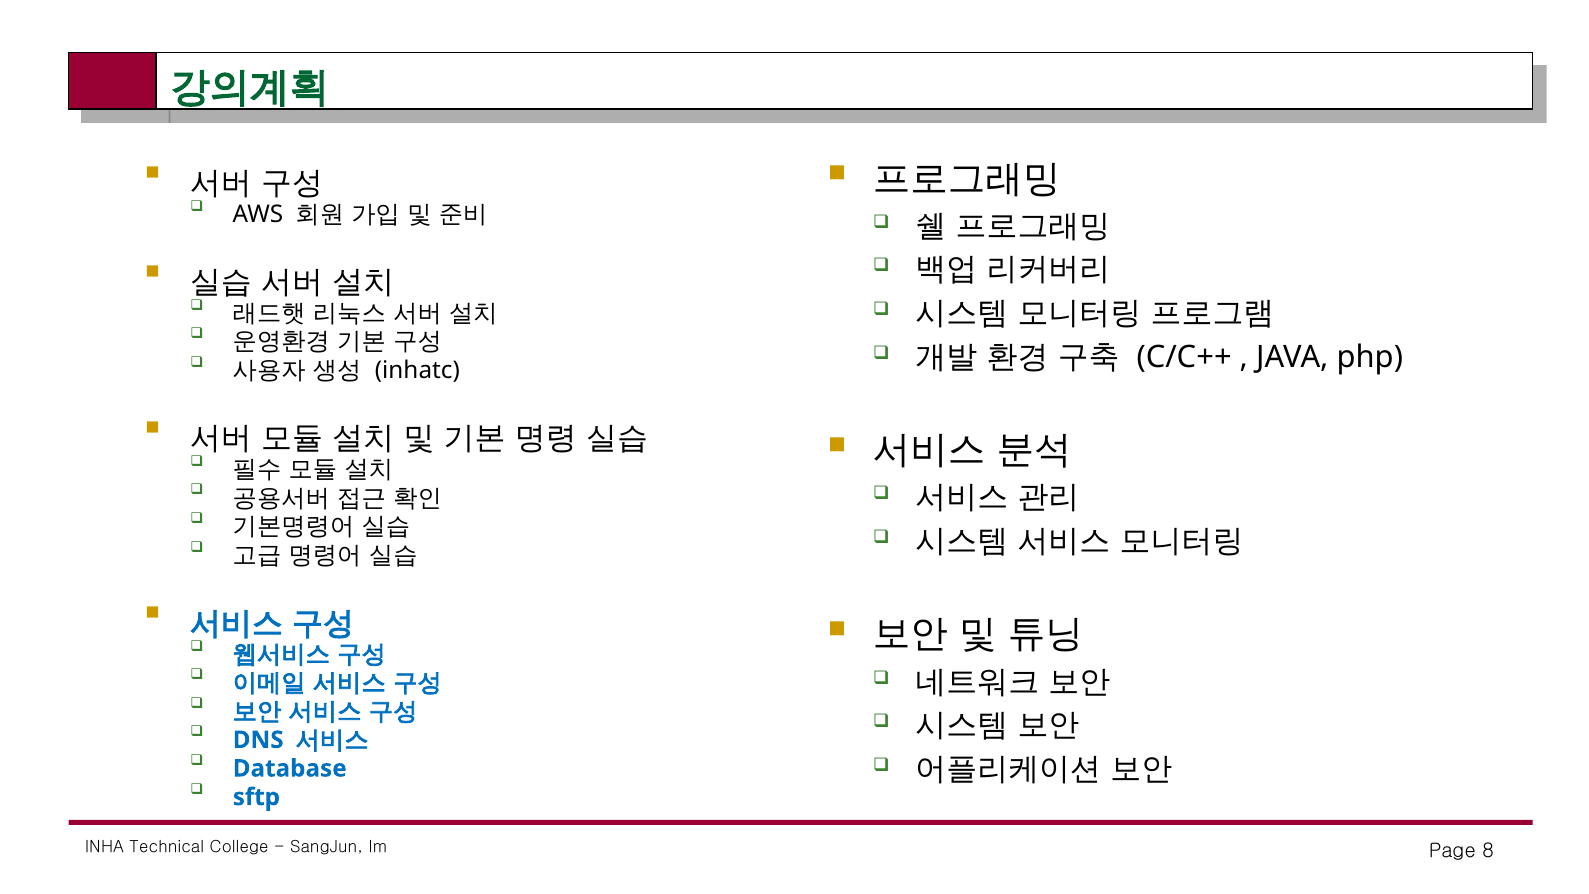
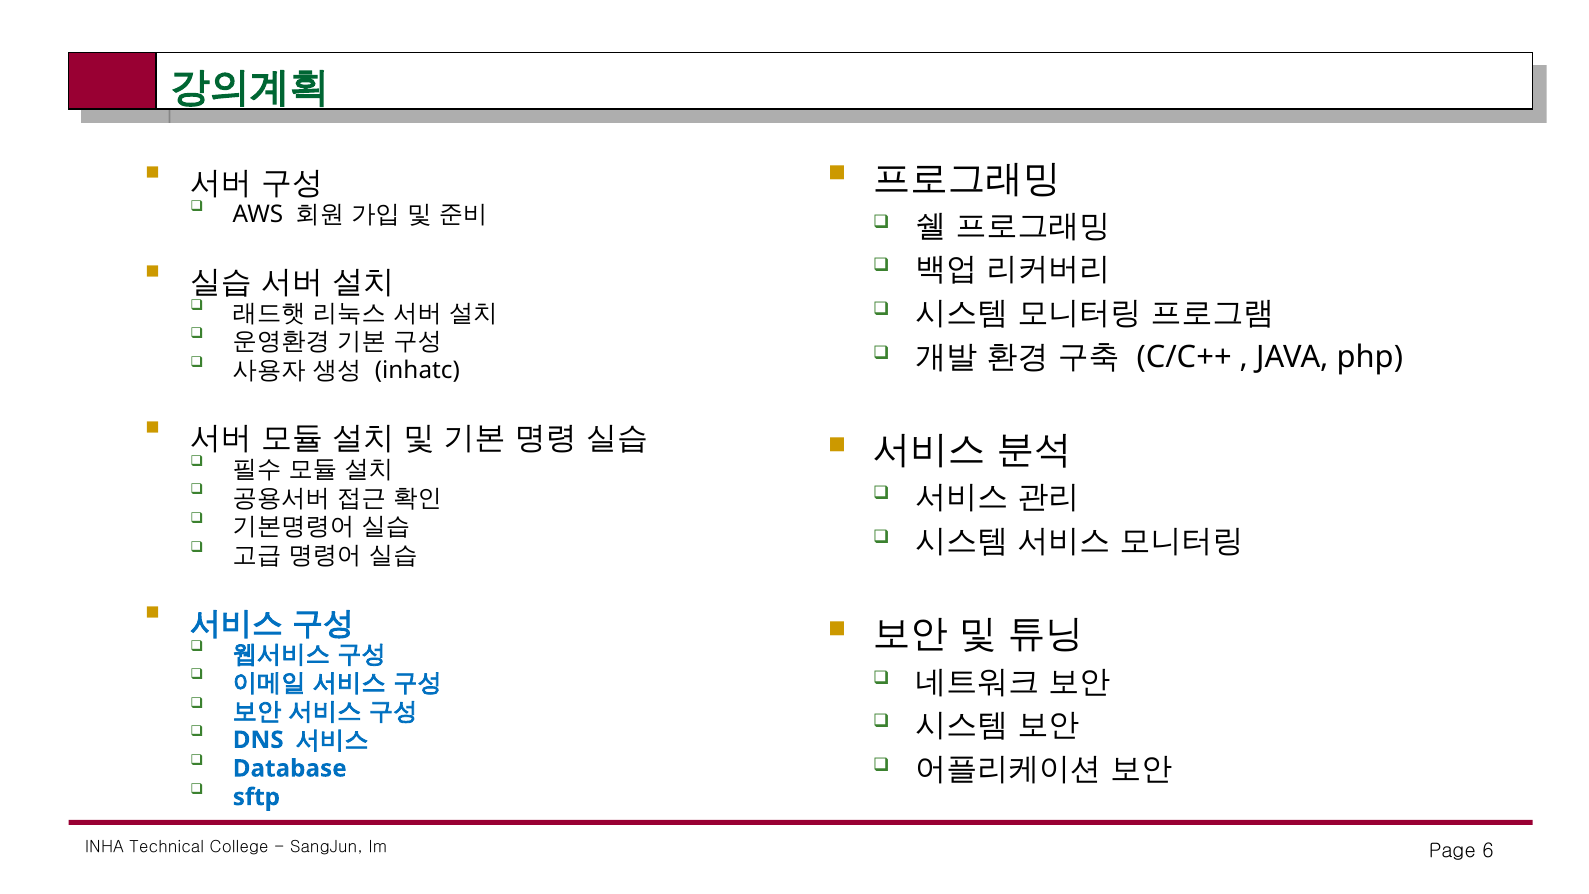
8: 8 -> 6 (1488, 851)
